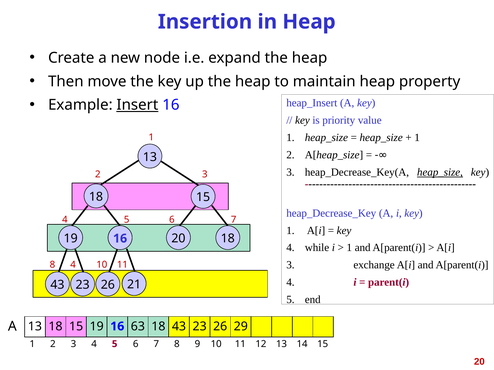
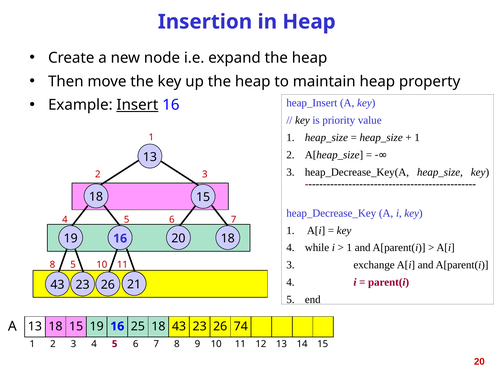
heap_size underline: present -> none (440, 172)
8 4: 4 -> 5 (73, 265)
63: 63 -> 25 (138, 327)
29: 29 -> 74 (241, 327)
